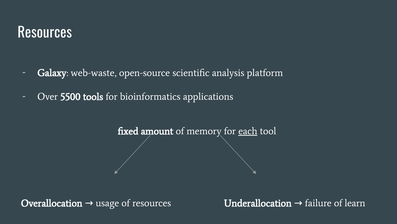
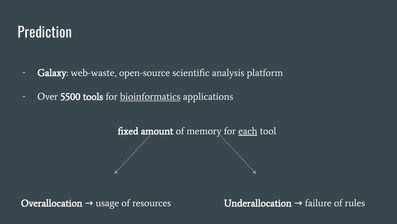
Resources: Resources -> Prediction (45, 33)
bioinformatics underline: none -> present (150, 96)
learn: learn -> rules (355, 203)
